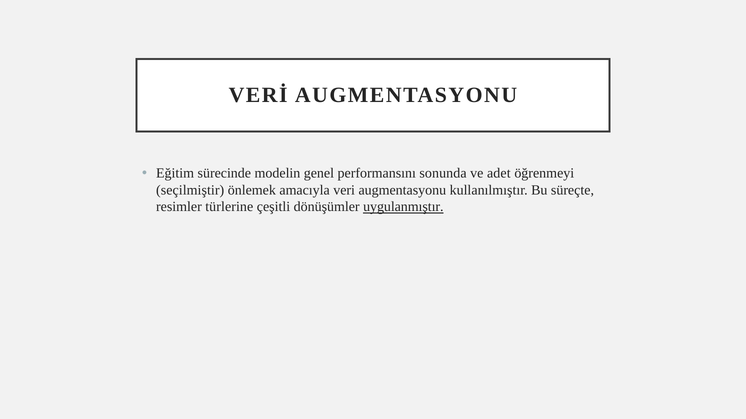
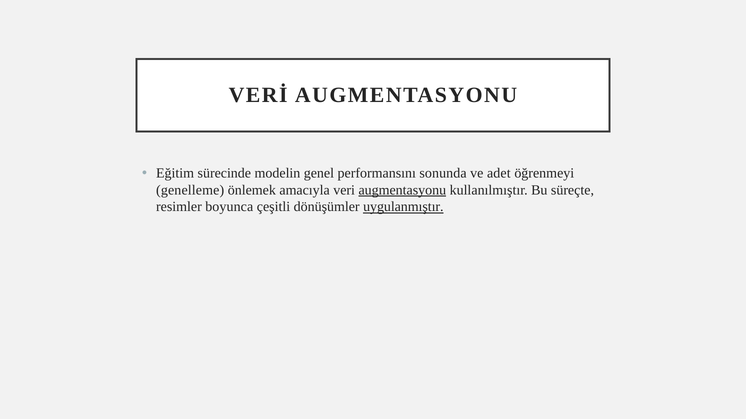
seçilmiştir: seçilmiştir -> genelleme (190, 190)
augmentasyonu underline: none -> present (402, 190)
türlerine: türlerine -> boyunca (229, 207)
